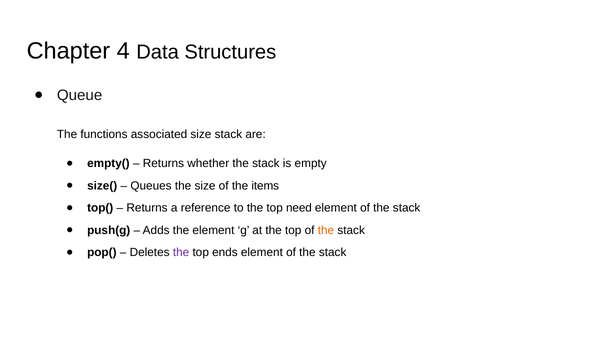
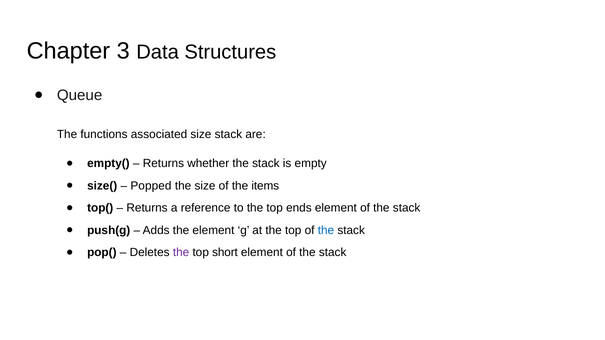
4: 4 -> 3 (123, 51)
Queues: Queues -> Popped (151, 186)
need: need -> ends (299, 208)
the colour: orange -> blue (326, 230)
ends: ends -> short (225, 253)
